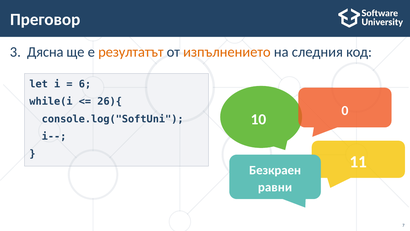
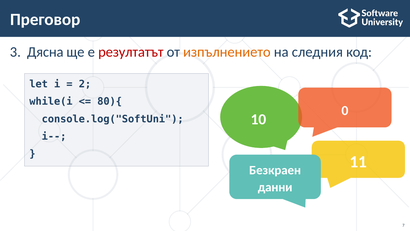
резултатът colour: orange -> red (131, 52)
6: 6 -> 2 (85, 84)
26){: 26){ -> 80){ (110, 101)
равни: равни -> данни (275, 187)
